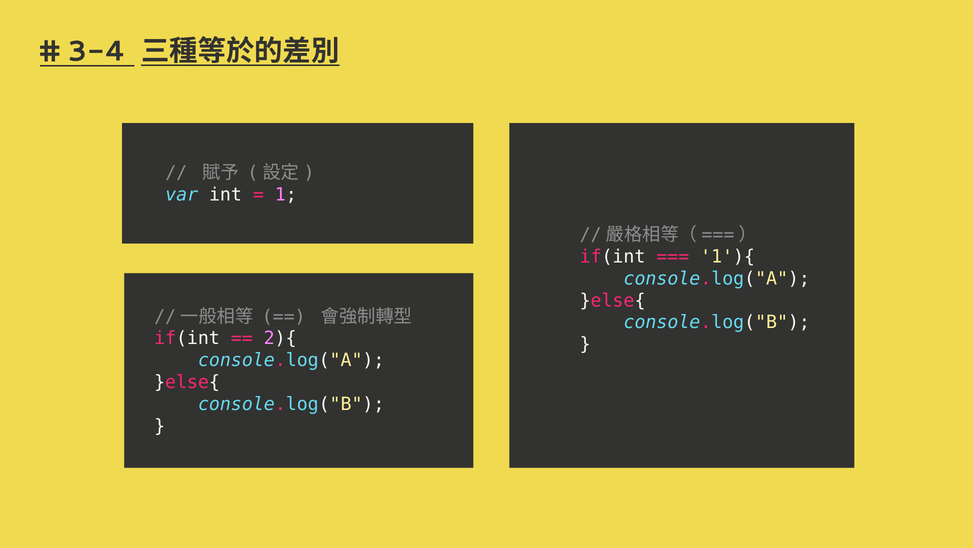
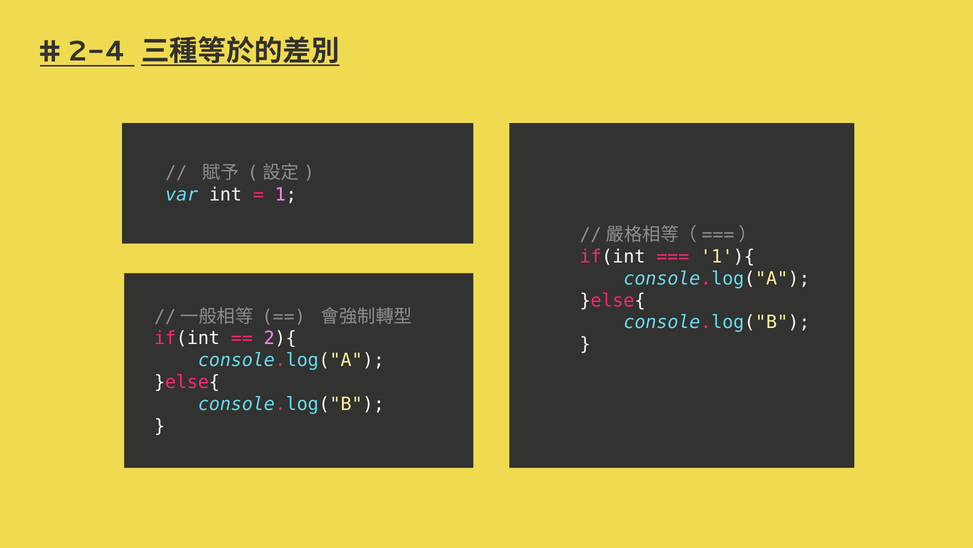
3-4: 3-4 -> 2-4 (97, 51)
